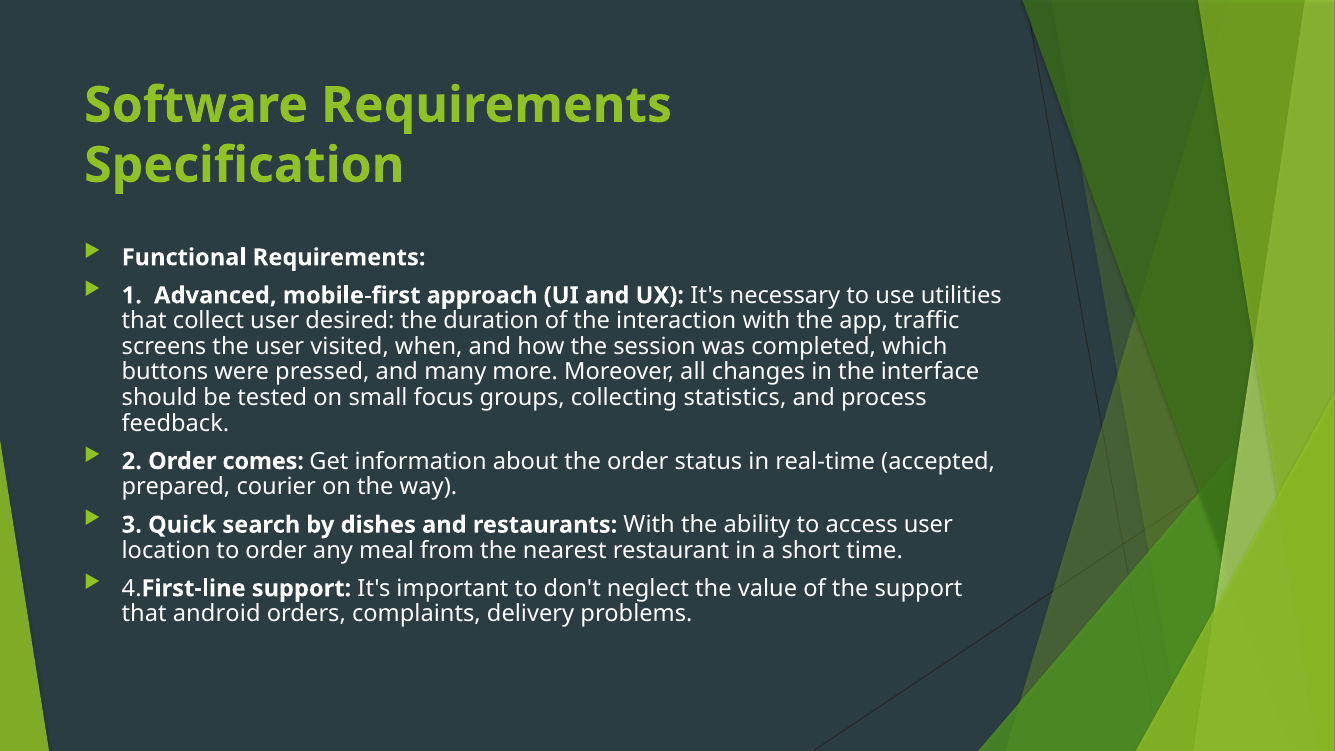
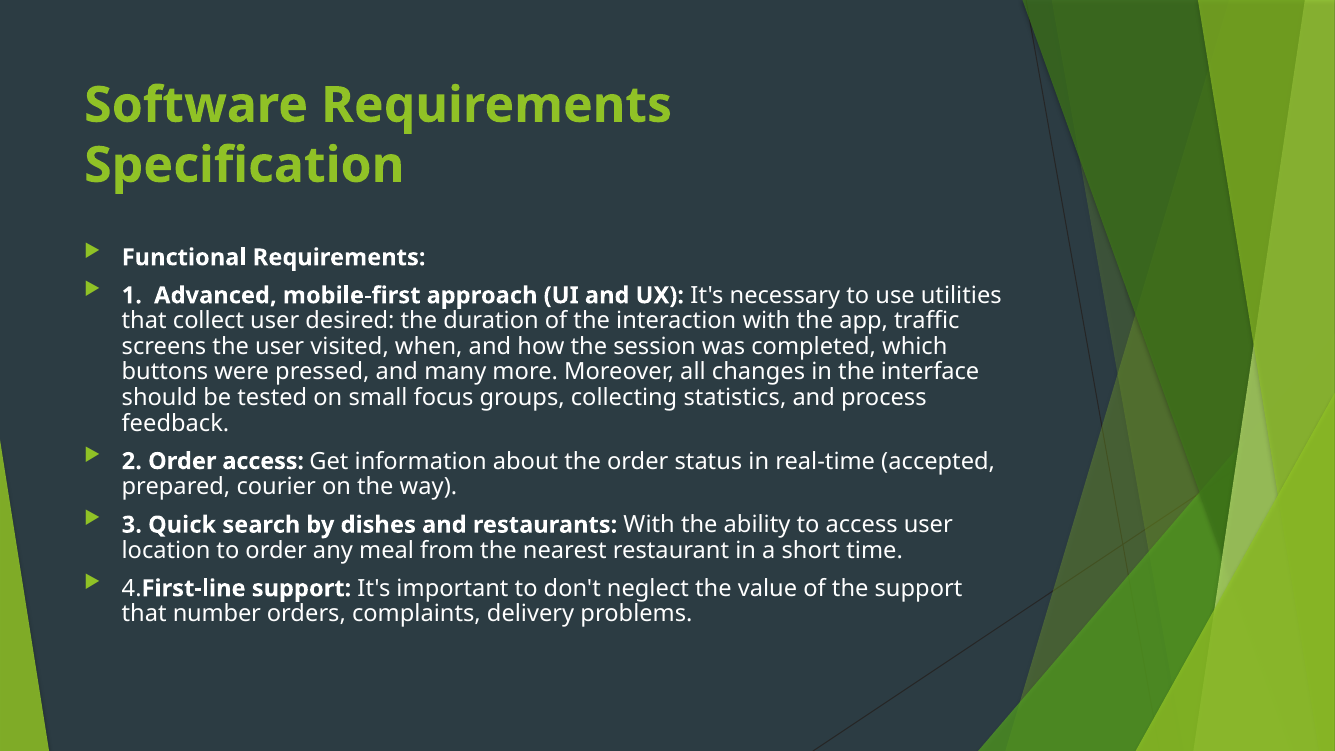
Order comes: comes -> access (263, 461)
android: android -> number (217, 614)
